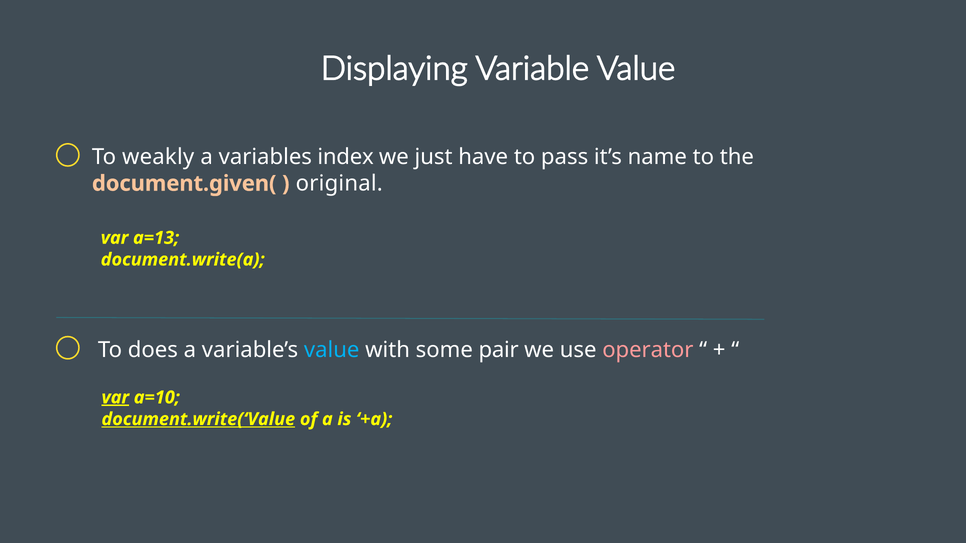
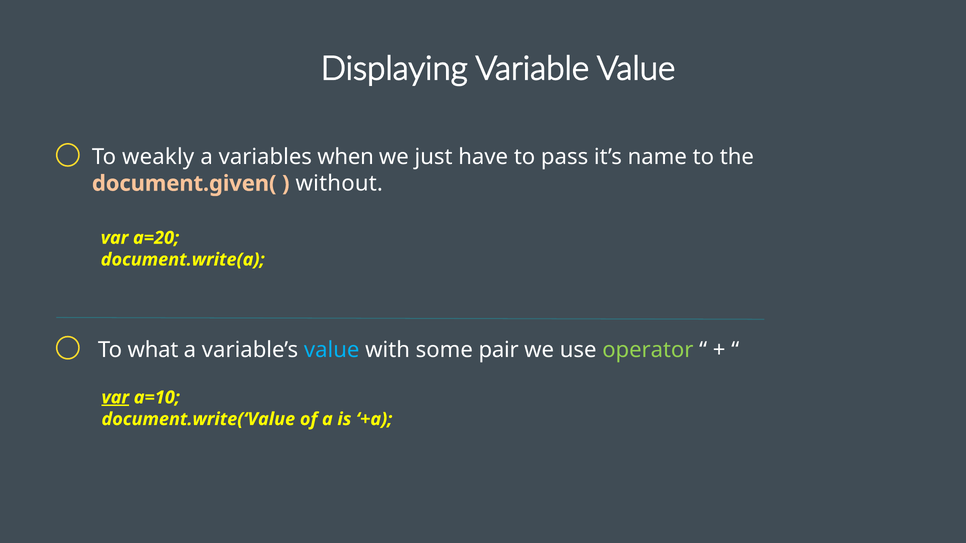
index: index -> when (346, 157)
original: original -> without (339, 184)
a=13: a=13 -> a=20 (156, 238)
does: does -> what (153, 350)
operator colour: pink -> light green (648, 350)
document.write(‘Value underline: present -> none (198, 419)
